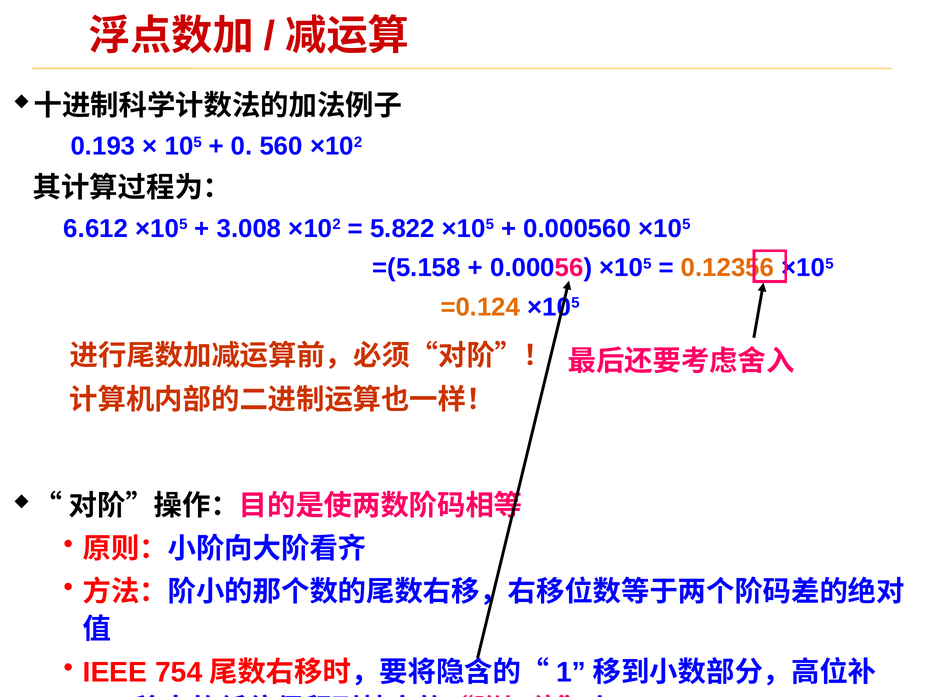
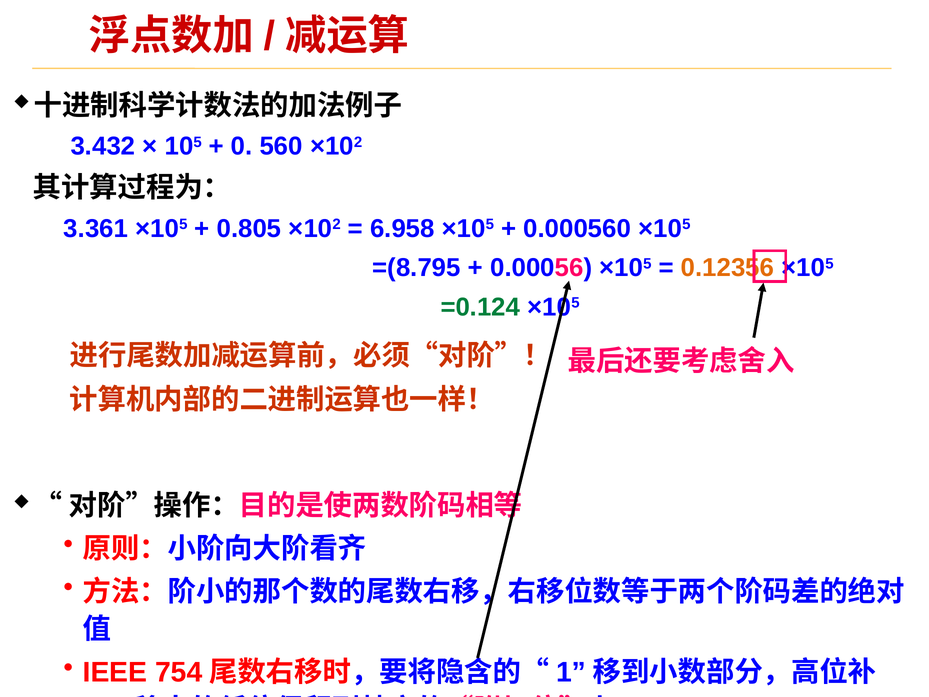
0.193: 0.193 -> 3.432 (103, 146)
6.612: 6.612 -> 3.361 (96, 229)
3.008: 3.008 -> 0.805 (249, 229)
5.822: 5.822 -> 6.958 (402, 229)
=(5.158: =(5.158 -> =(8.795 (417, 268)
=0.124 colour: orange -> green (480, 307)
